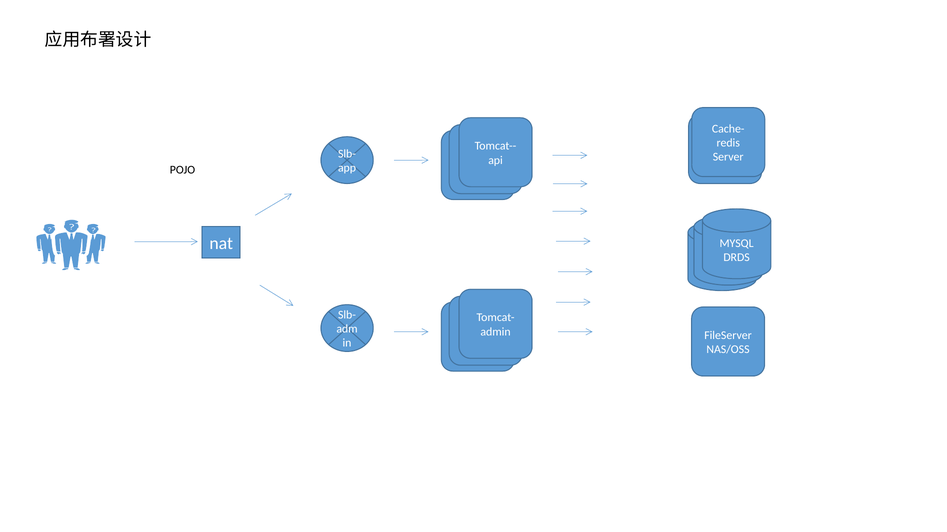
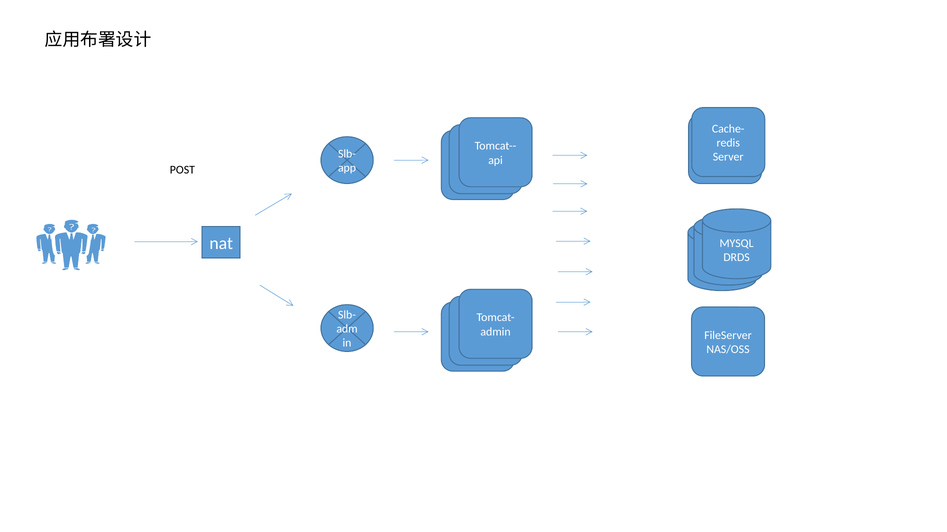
POJO: POJO -> POST (182, 170)
